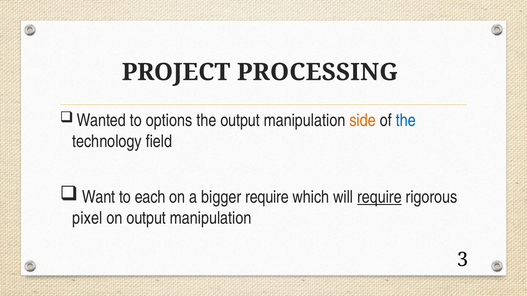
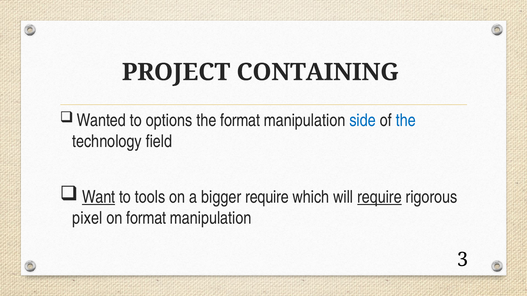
PROCESSING: PROCESSING -> CONTAINING (318, 72)
the output: output -> format (240, 120)
side colour: orange -> blue (363, 120)
Want underline: none -> present (99, 197)
each: each -> tools (150, 197)
on output: output -> format (146, 218)
